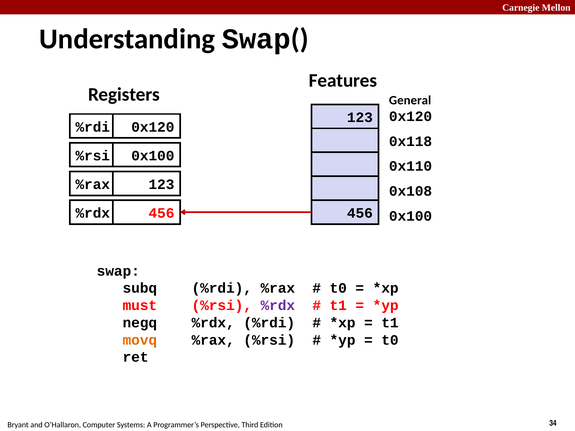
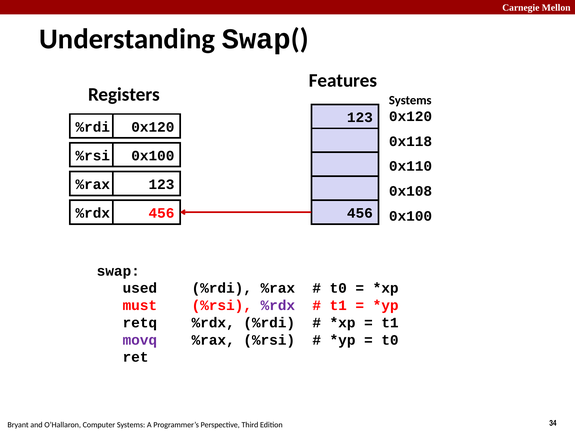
General: General -> Systems (410, 100)
subq: subq -> used (140, 288)
negq: negq -> retq (140, 323)
movq colour: orange -> purple (140, 340)
